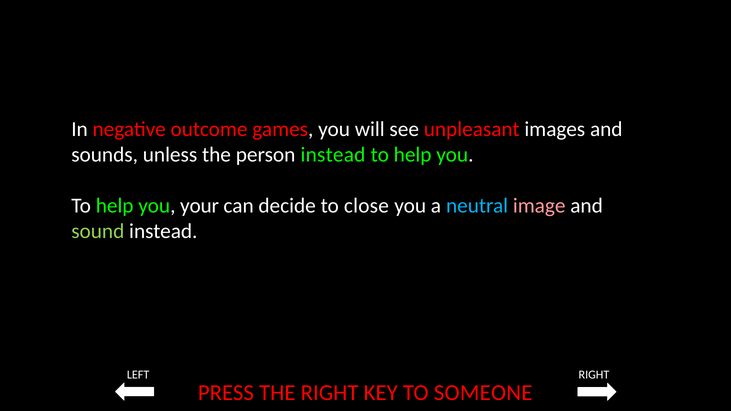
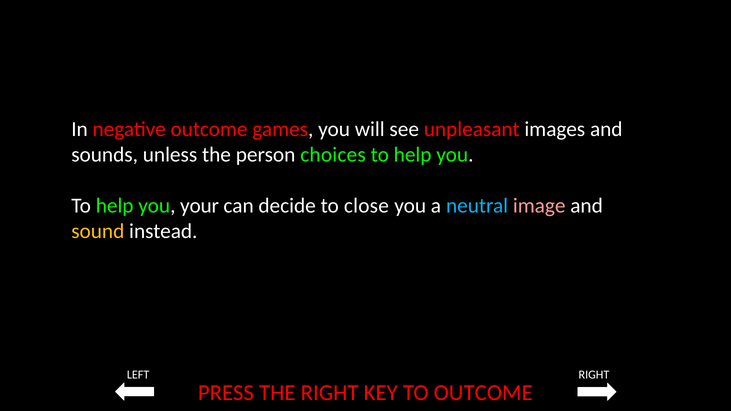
person instead: instead -> choices (333, 155)
sound colour: light green -> yellow (98, 231)
TO SOMEONE: SOMEONE -> OUTCOME (483, 393)
